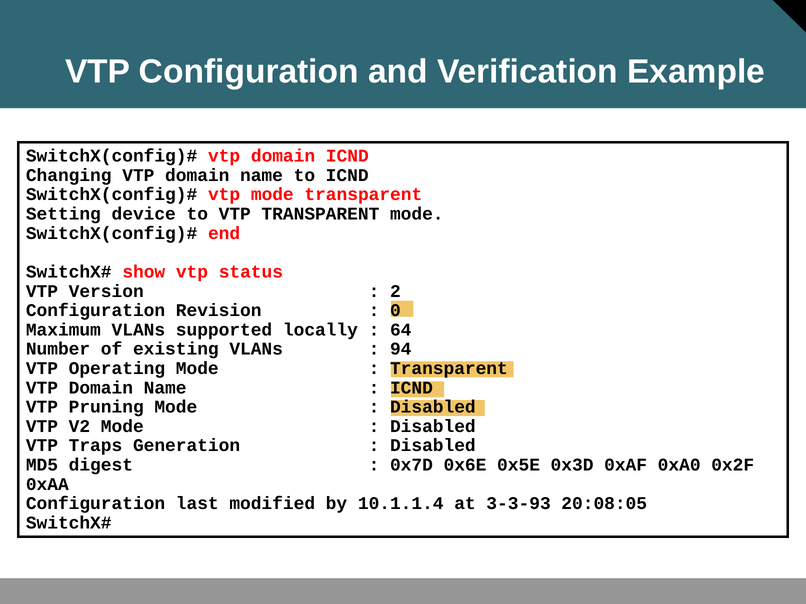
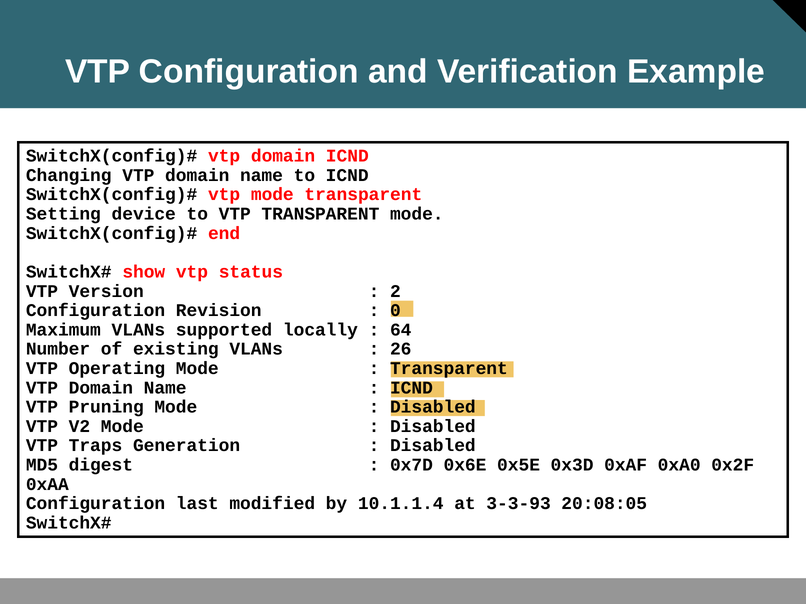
94: 94 -> 26 (401, 349)
